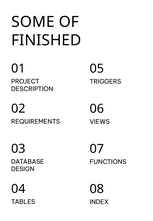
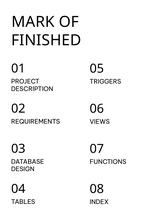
SOME: SOME -> MARK (33, 22)
